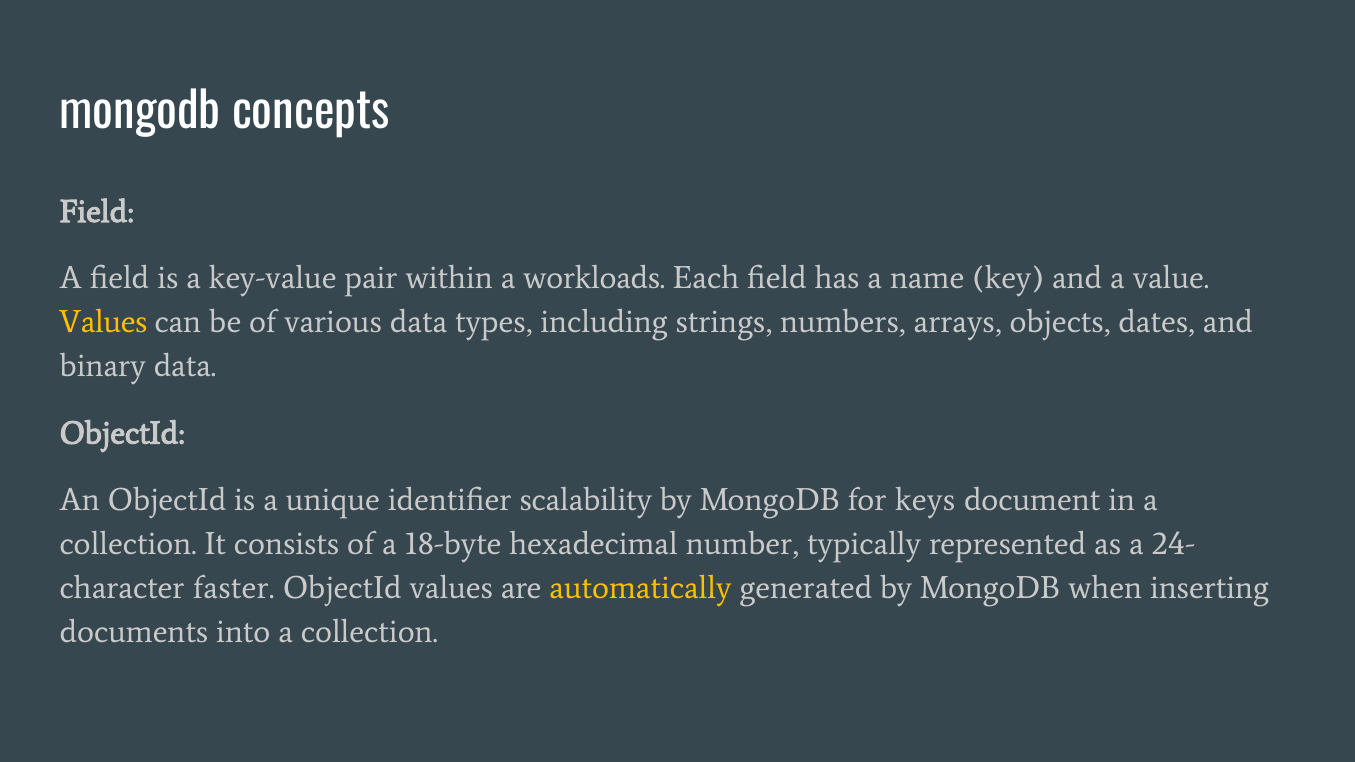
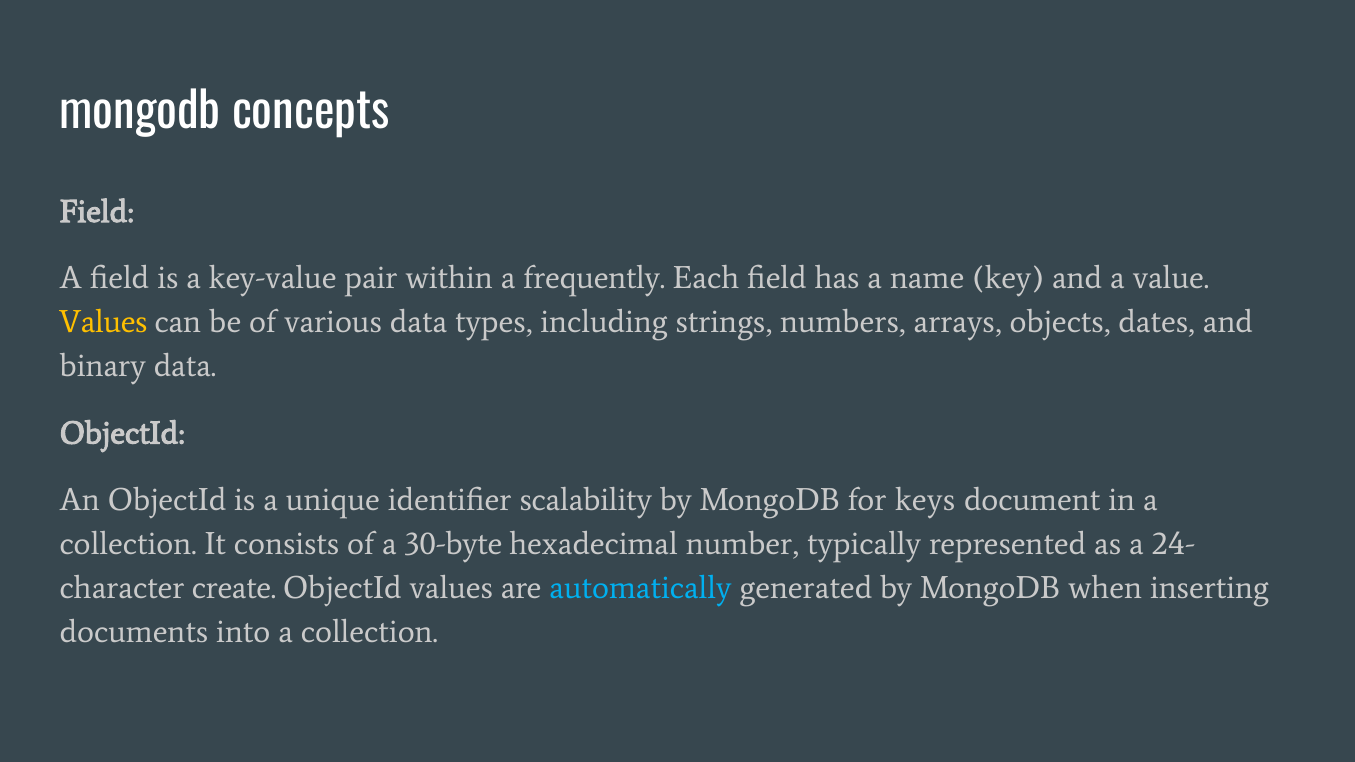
workloads: workloads -> frequently (594, 278)
18-byte: 18-byte -> 30-byte (453, 544)
faster: faster -> create (234, 588)
automatically colour: yellow -> light blue (641, 588)
